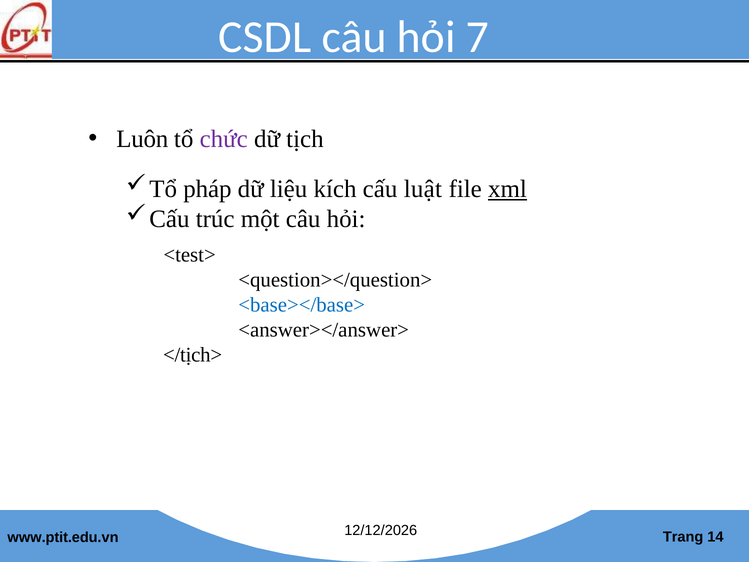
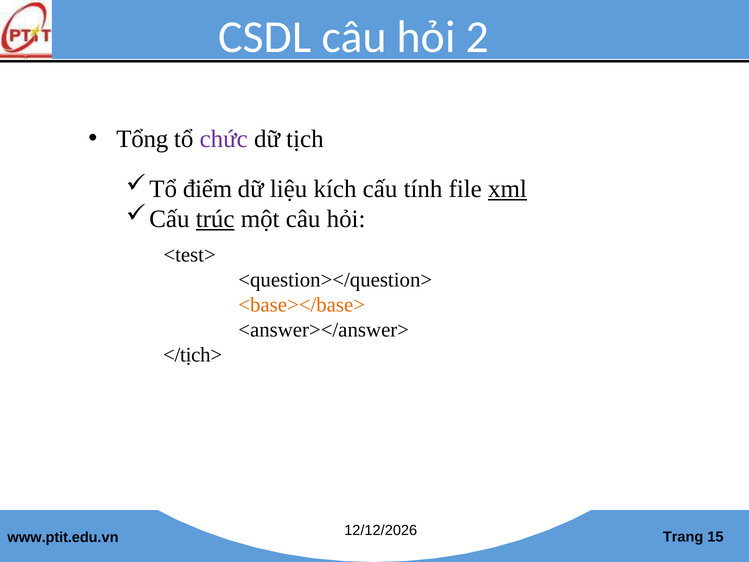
7: 7 -> 2 (477, 37)
Luôn: Luôn -> Tổng (142, 139)
pháp: pháp -> điểm (207, 189)
luật: luật -> tính (423, 189)
trúc underline: none -> present (215, 219)
<base></base> colour: blue -> orange (302, 305)
14: 14 -> 15 (715, 537)
